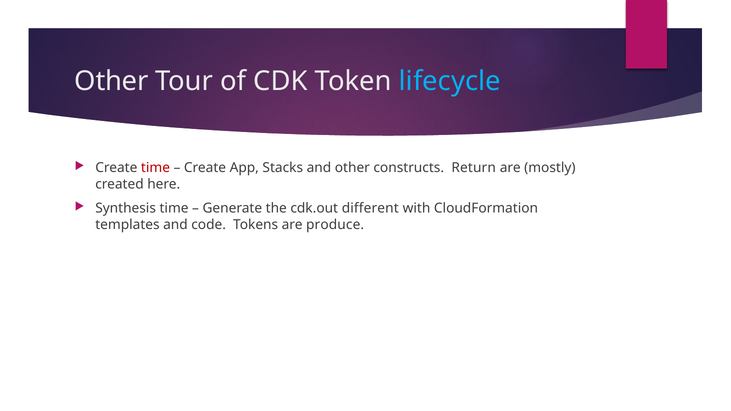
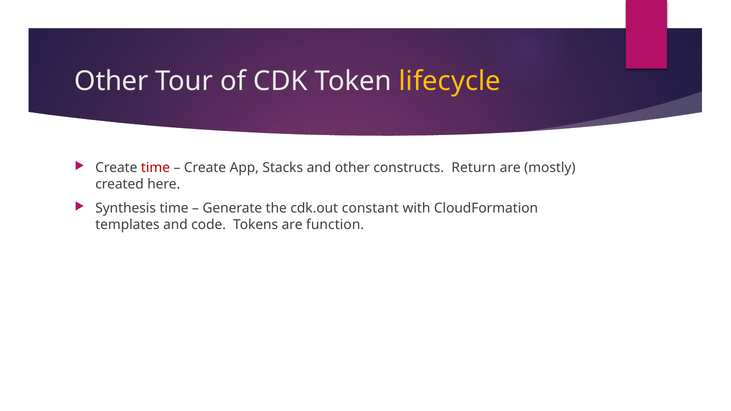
lifecycle colour: light blue -> yellow (450, 81)
different: different -> constant (370, 209)
produce: produce -> function (335, 225)
